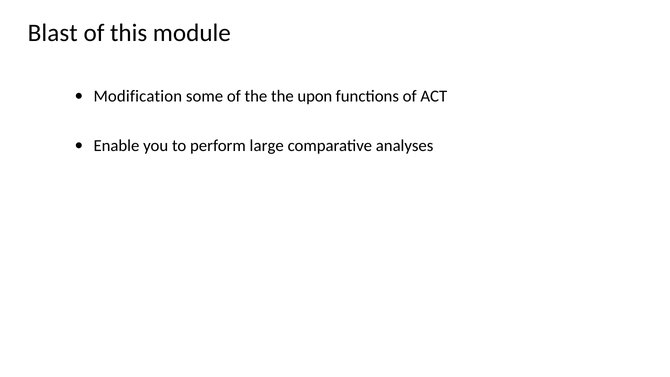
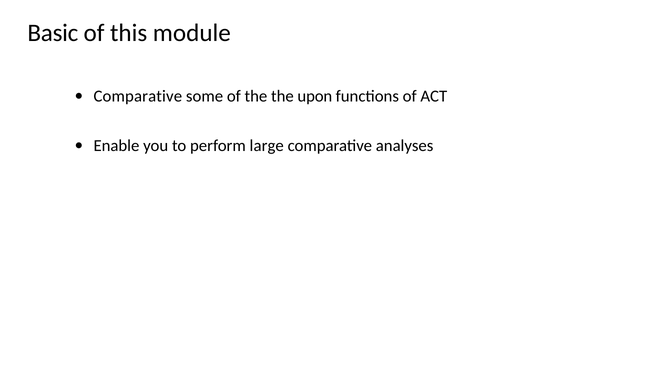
Blast: Blast -> Basic (53, 33)
Modification: Modification -> Comparative (138, 96)
